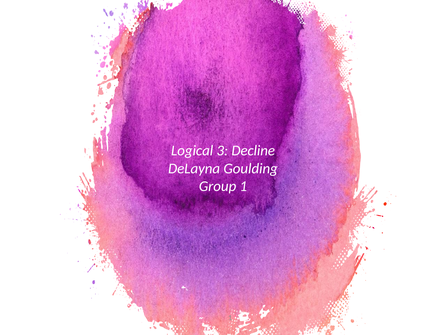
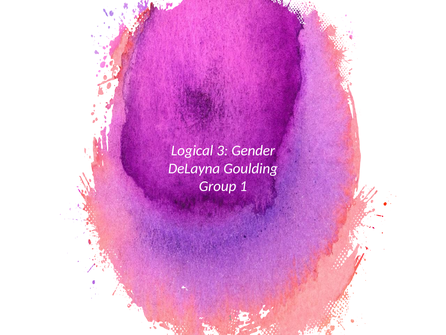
Decline: Decline -> Gender (253, 150)
